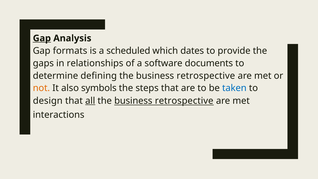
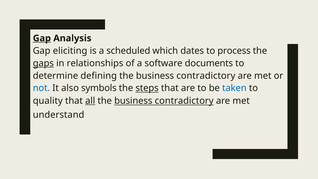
formats: formats -> eliciting (70, 51)
provide: provide -> process (234, 51)
gaps underline: none -> present (43, 63)
retrospective: retrospective -> contradictory (206, 76)
not colour: orange -> blue (41, 88)
steps underline: none -> present (147, 88)
design: design -> quality (48, 101)
retrospective: retrospective -> contradictory (184, 101)
interactions: interactions -> understand (59, 115)
